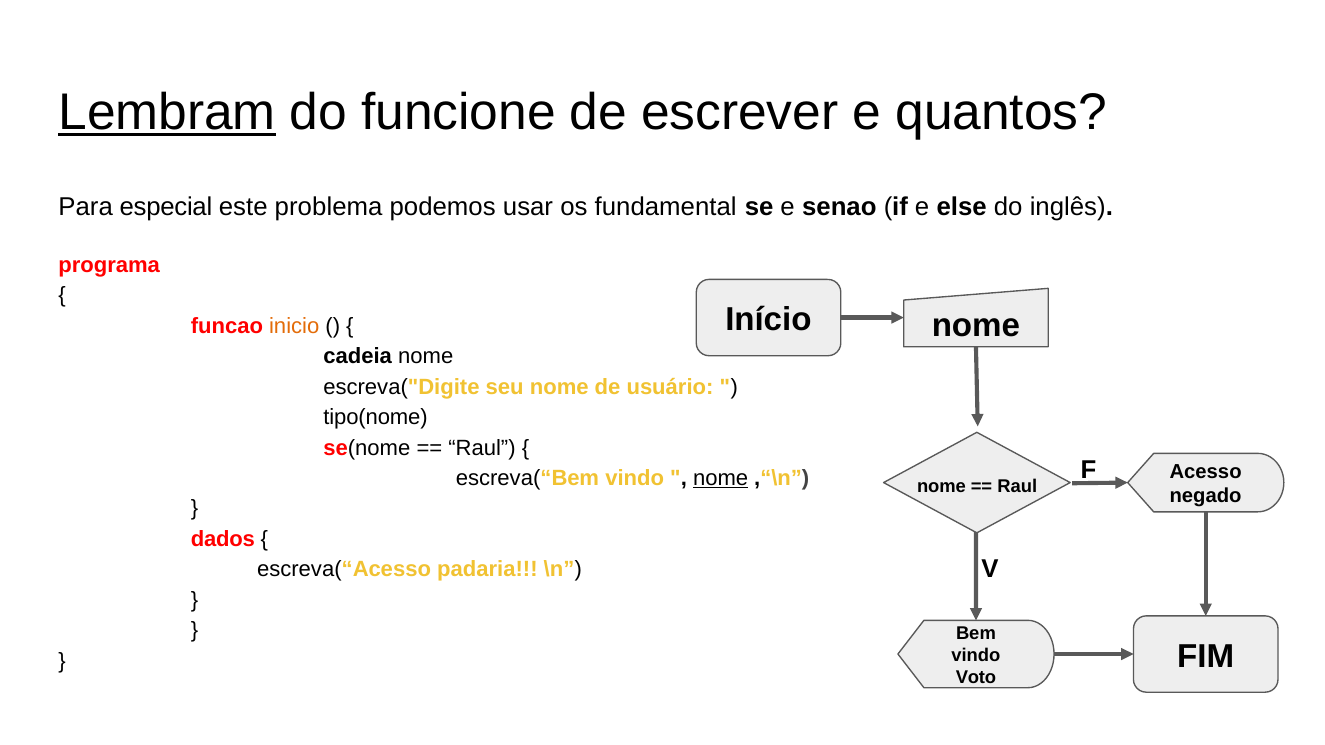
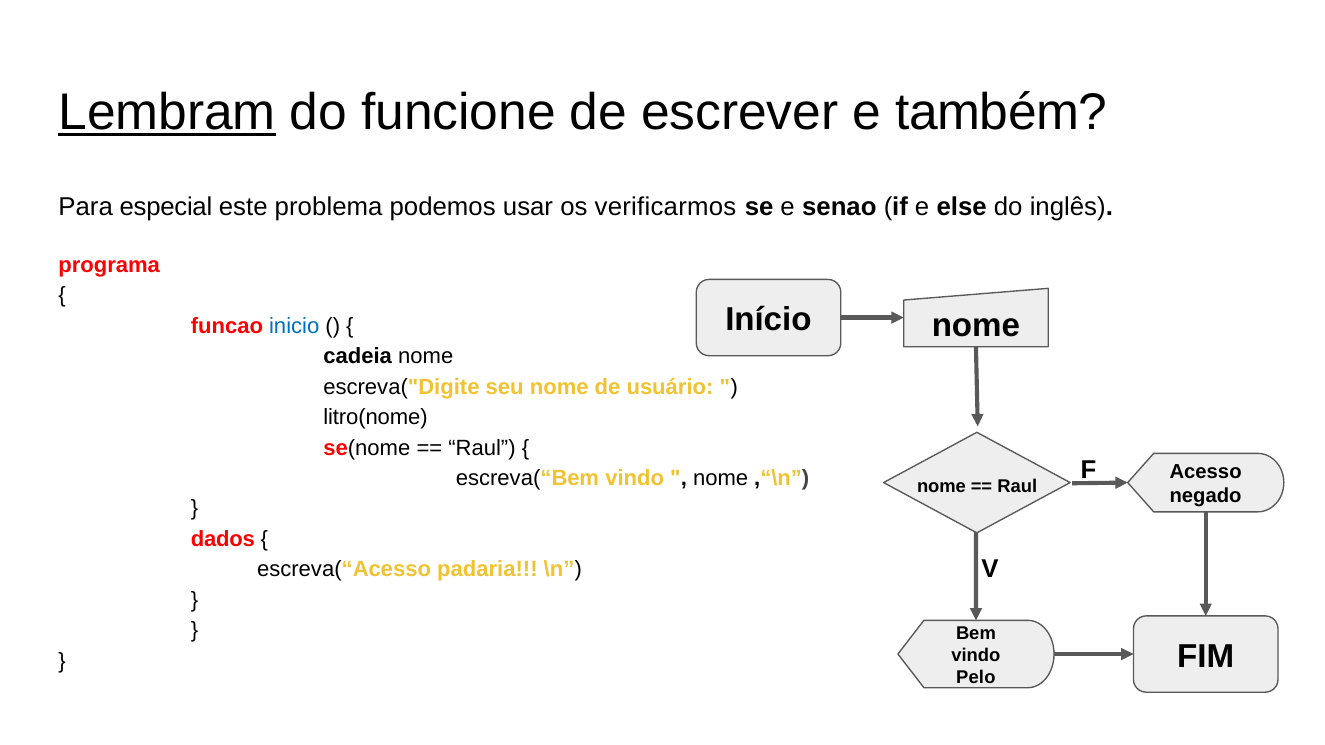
quantos: quantos -> também (1001, 112)
fundamental: fundamental -> verificarmos (666, 208)
inicio colour: orange -> blue (294, 326)
tipo(nome: tipo(nome -> litro(nome (376, 418)
nome underline: present -> none (721, 478)
Voto: Voto -> Pelo (976, 678)
